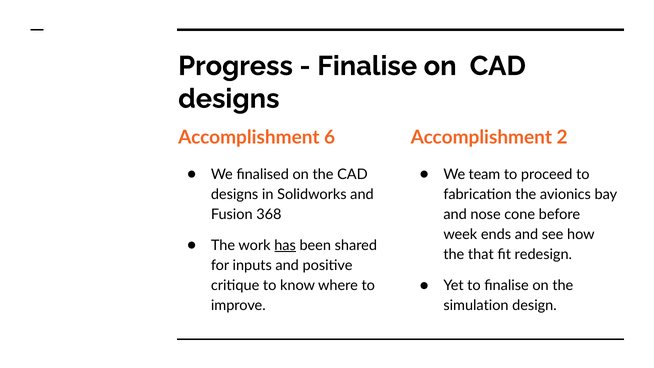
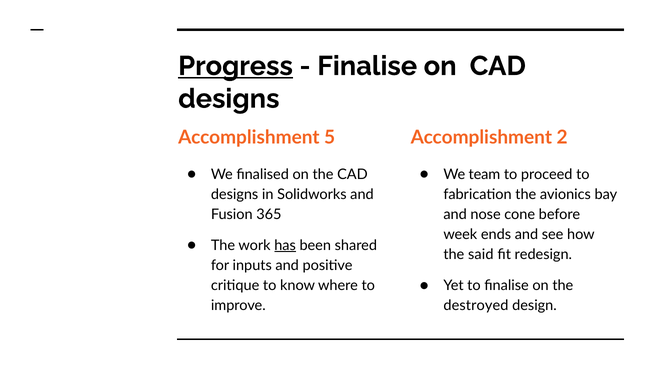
Progress underline: none -> present (236, 66)
6: 6 -> 5 (330, 137)
368: 368 -> 365 (269, 214)
that: that -> said (481, 254)
simulation: simulation -> destroyed (476, 305)
